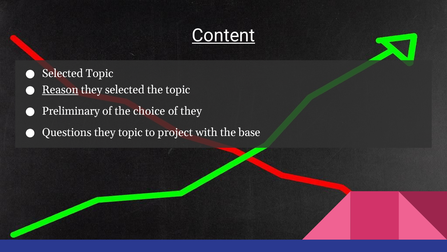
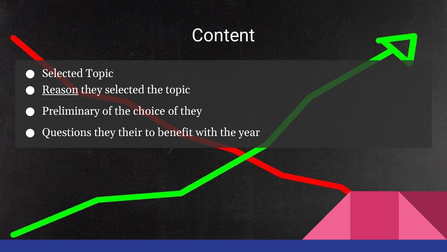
Content underline: present -> none (223, 35)
they topic: topic -> their (130, 132)
project: project -> benefit (175, 132)
base: base -> year (249, 132)
